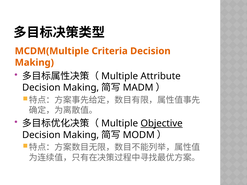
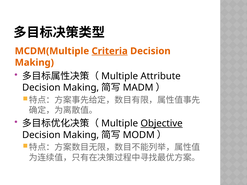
Criteria underline: none -> present (110, 51)
